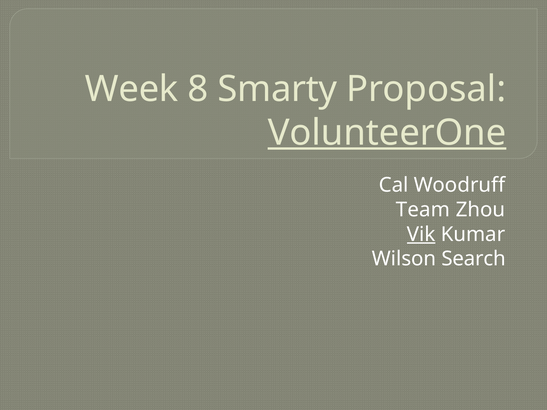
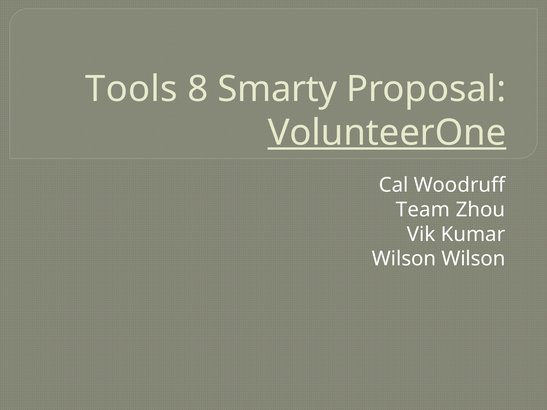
Week: Week -> Tools (131, 89)
Vik underline: present -> none (421, 234)
Wilson Search: Search -> Wilson (474, 259)
